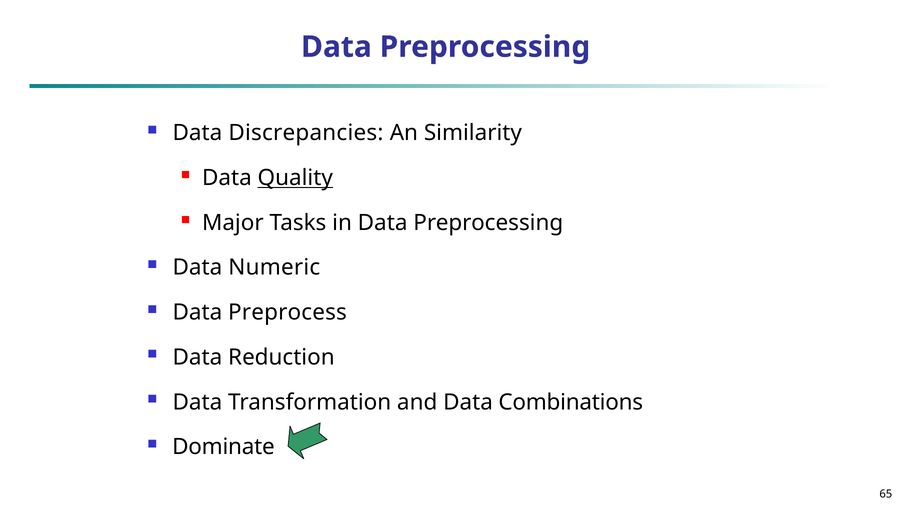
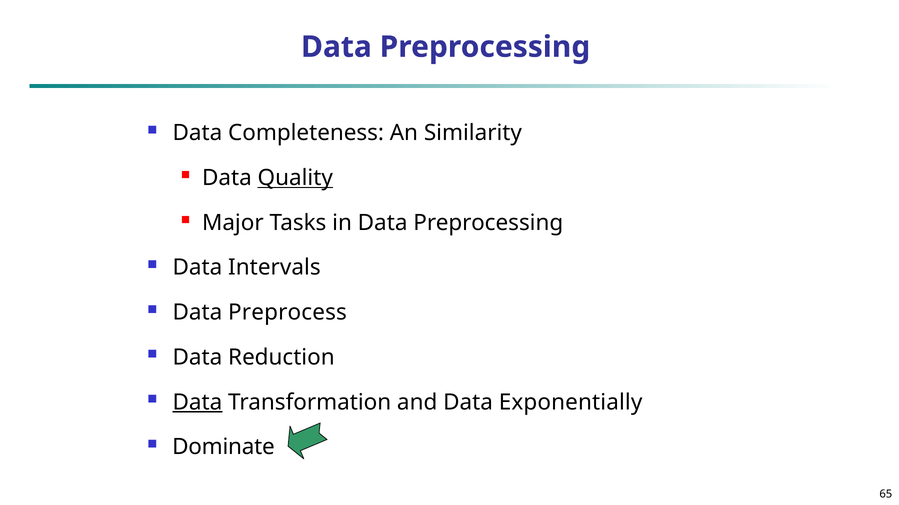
Discrepancies: Discrepancies -> Completeness (306, 133)
Numeric: Numeric -> Intervals (274, 268)
Data underline: none -> present (197, 403)
Combinations: Combinations -> Exponentially (571, 403)
